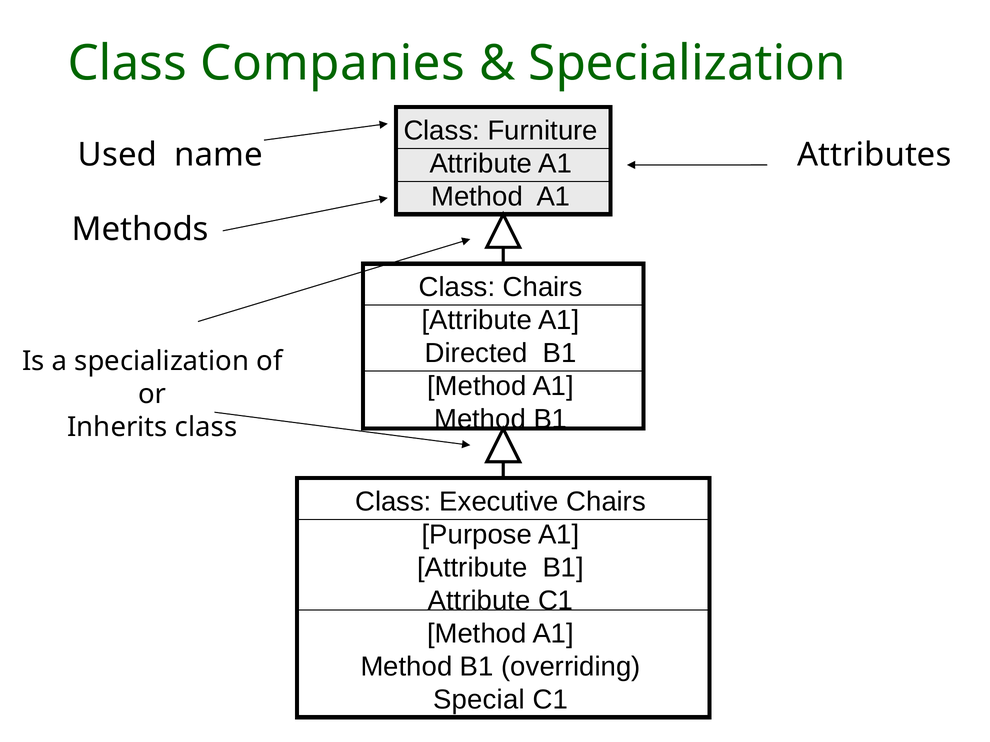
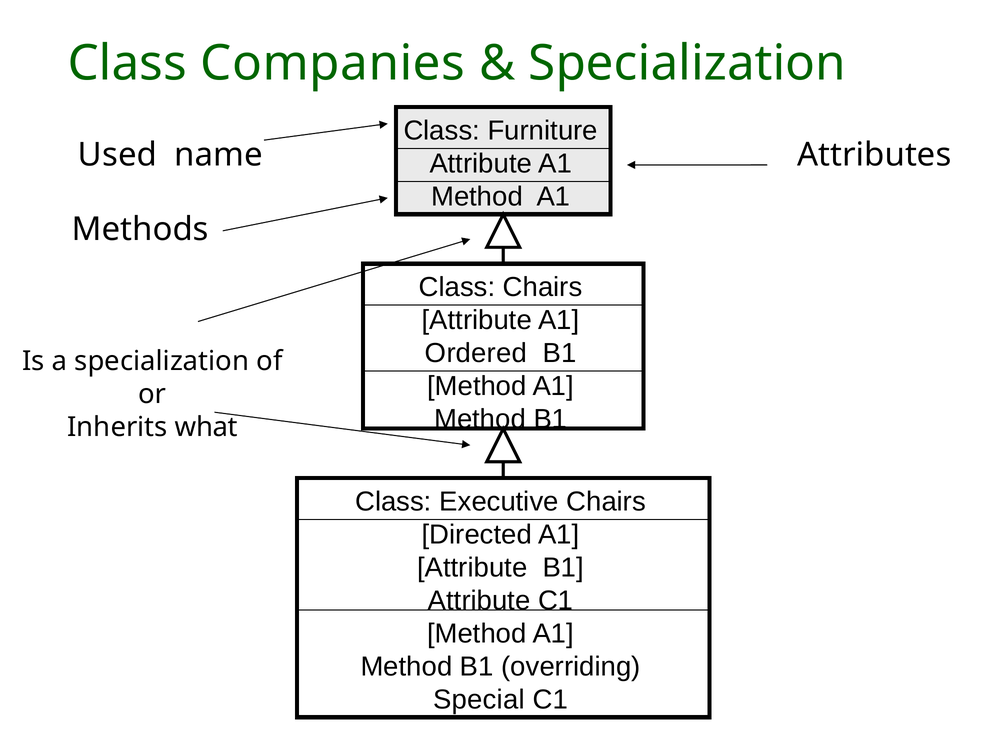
Directed: Directed -> Ordered (476, 353)
Inherits class: class -> what (206, 428)
Purpose: Purpose -> Directed (477, 535)
